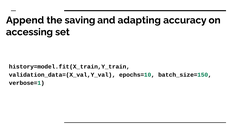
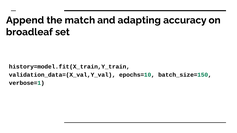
saving: saving -> match (80, 20)
accessing: accessing -> broadleaf (29, 32)
